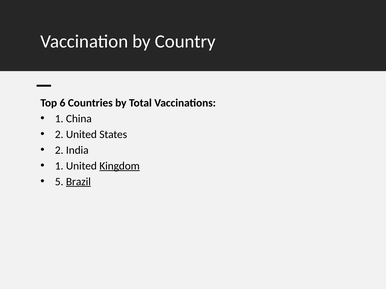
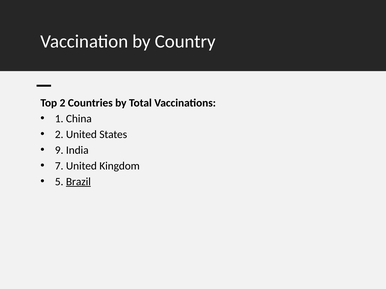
Top 6: 6 -> 2 (63, 103)
2: 2 -> 9 (59, 150)
1: 1 -> 7 (59, 166)
Kingdom underline: present -> none (120, 166)
